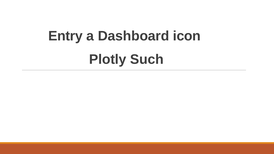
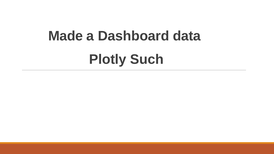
Entry: Entry -> Made (66, 36)
icon: icon -> data (187, 36)
